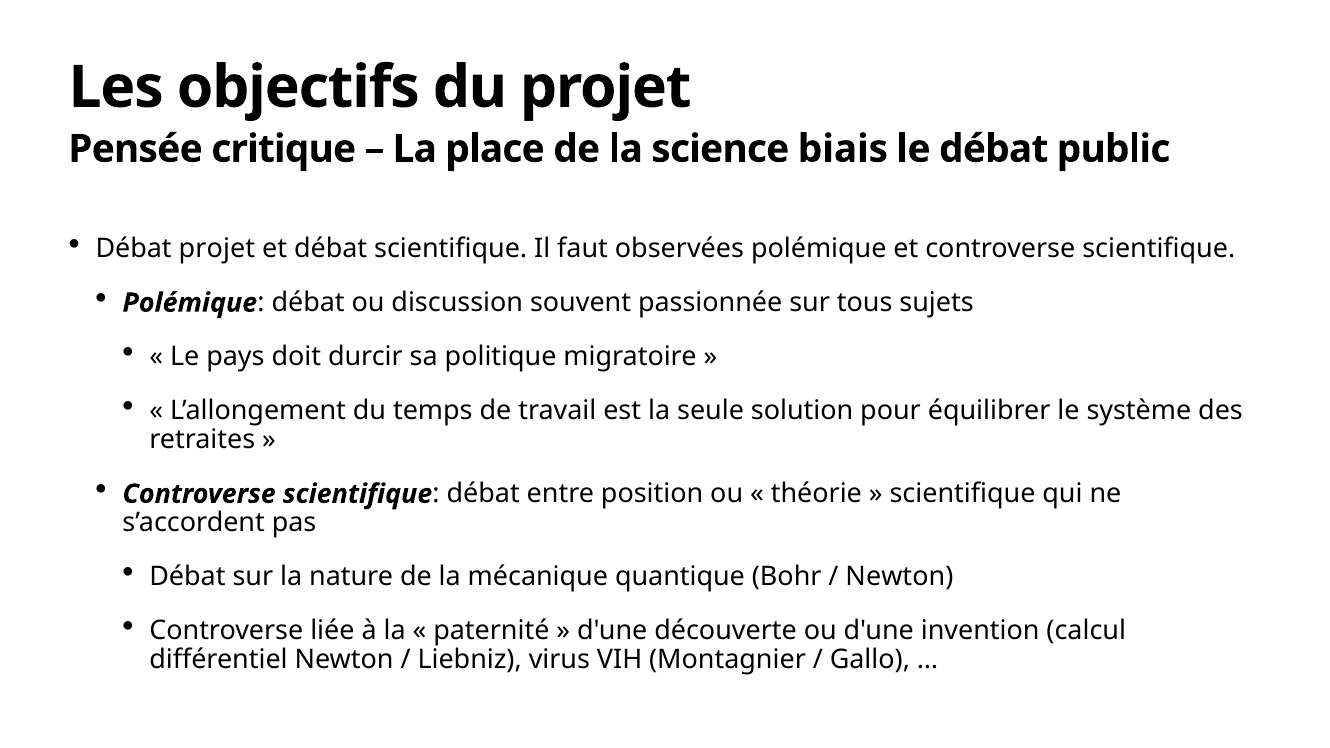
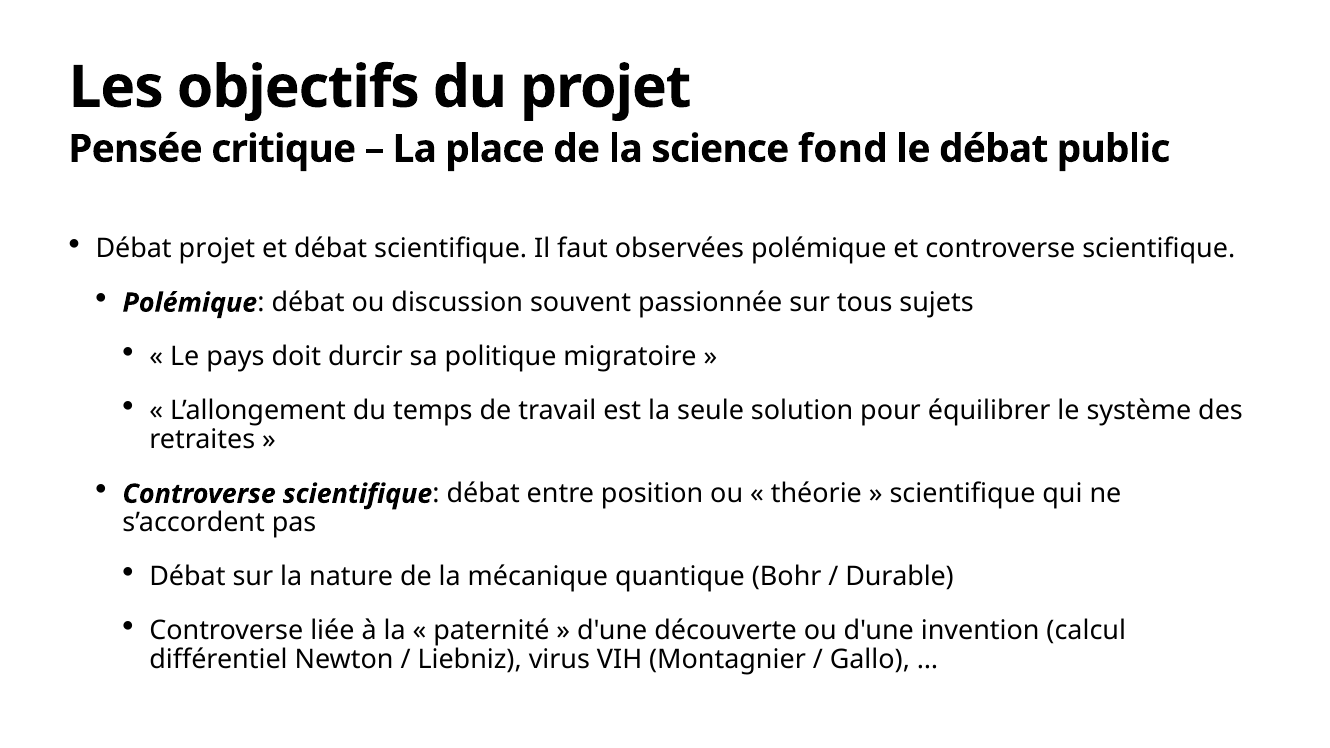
biais: biais -> fond (843, 149)
Newton: Newton -> Durable (900, 577)
